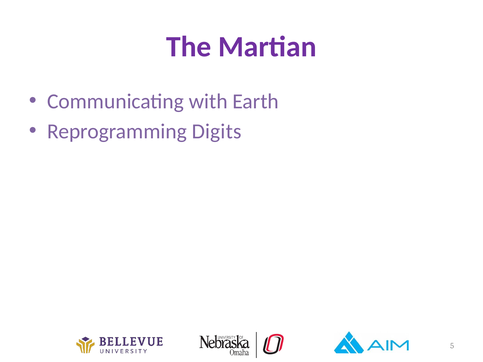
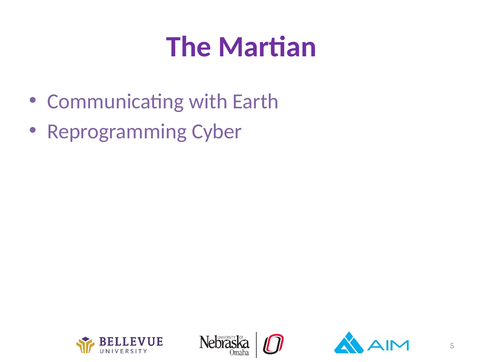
Digits: Digits -> Cyber (217, 131)
